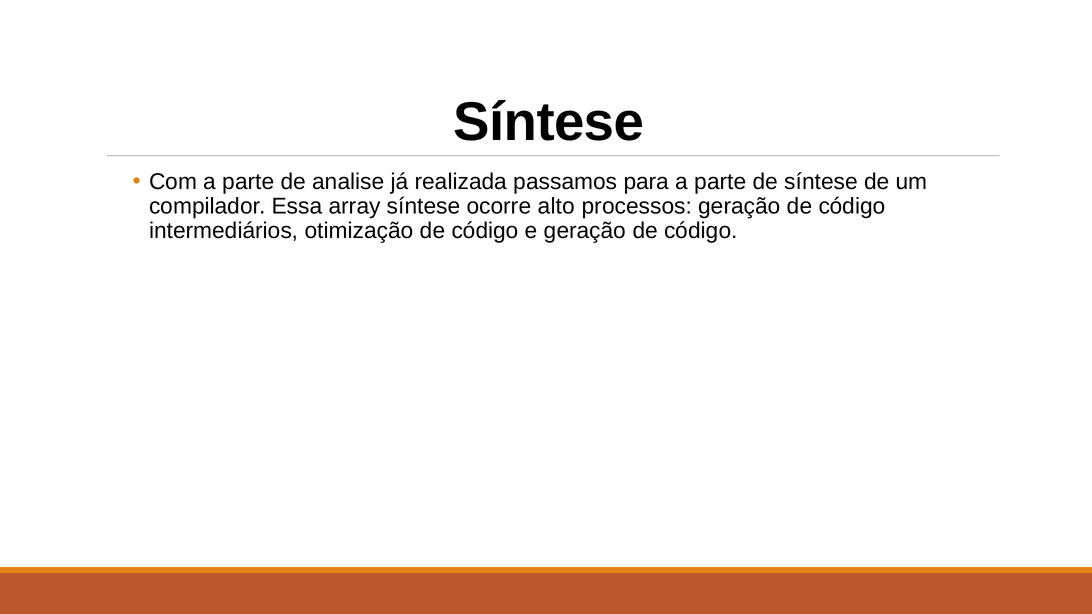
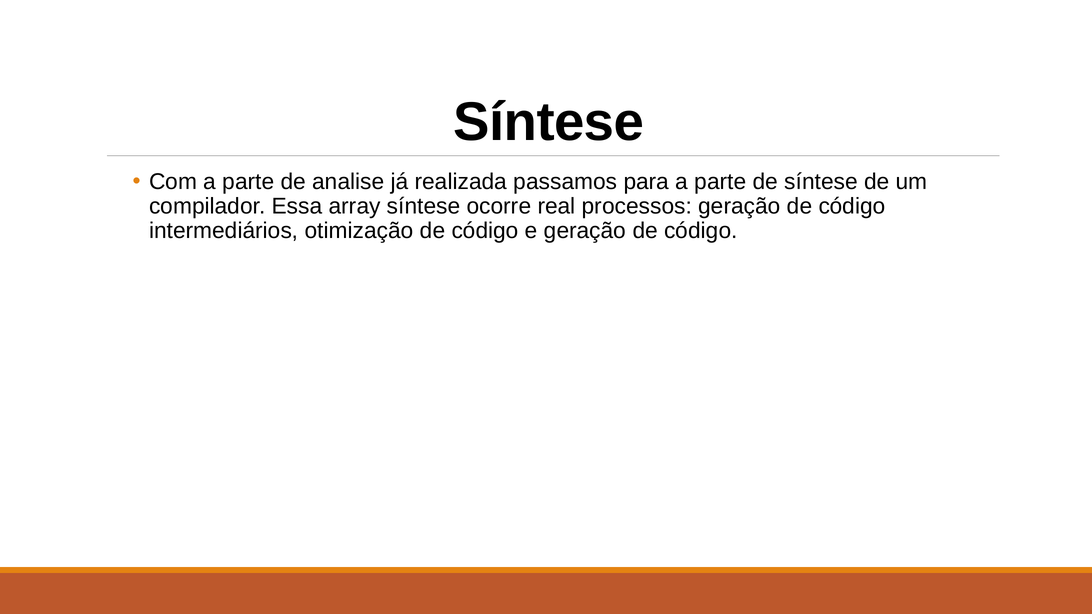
alto: alto -> real (556, 206)
